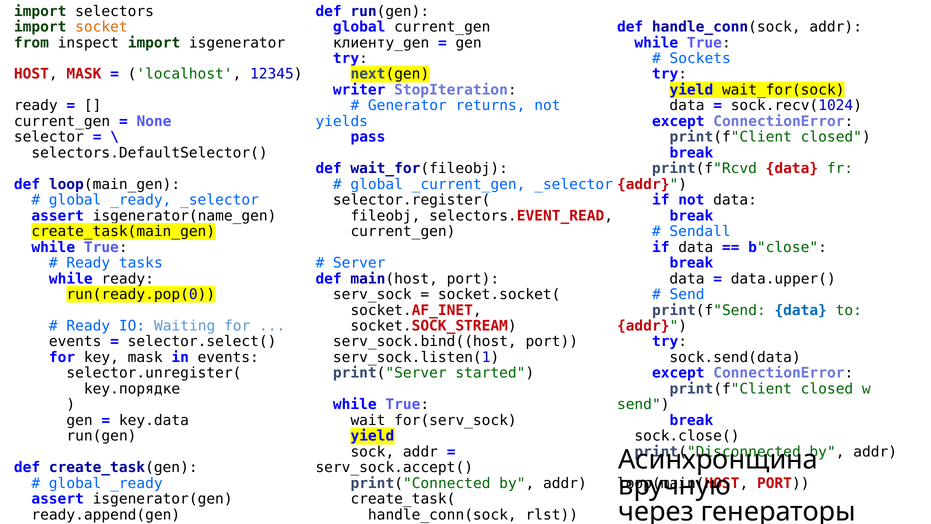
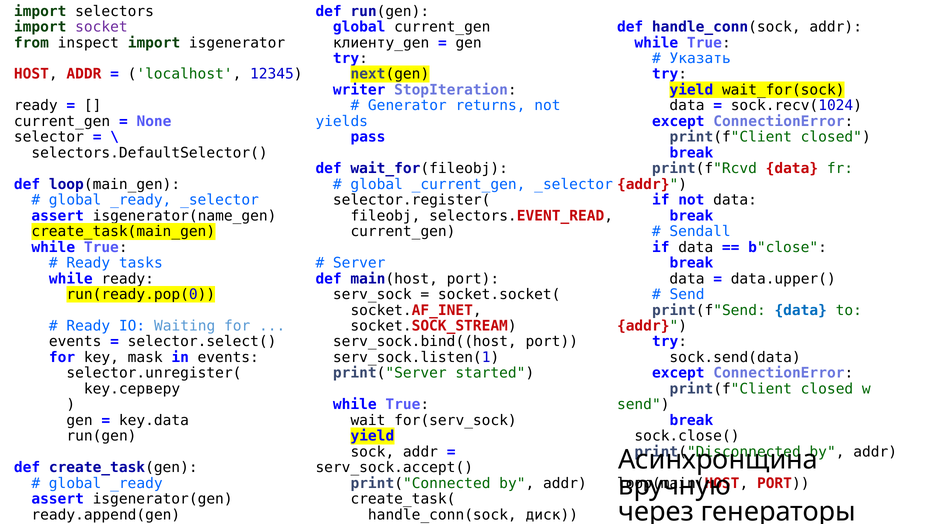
socket colour: orange -> purple (101, 27)
Sockets: Sockets -> Указать (700, 58)
HOST MASK: MASK -> ADDR (84, 74)
key.порядке: key.порядке -> key.серверу (132, 389)
rlst: rlst -> диск (552, 514)
